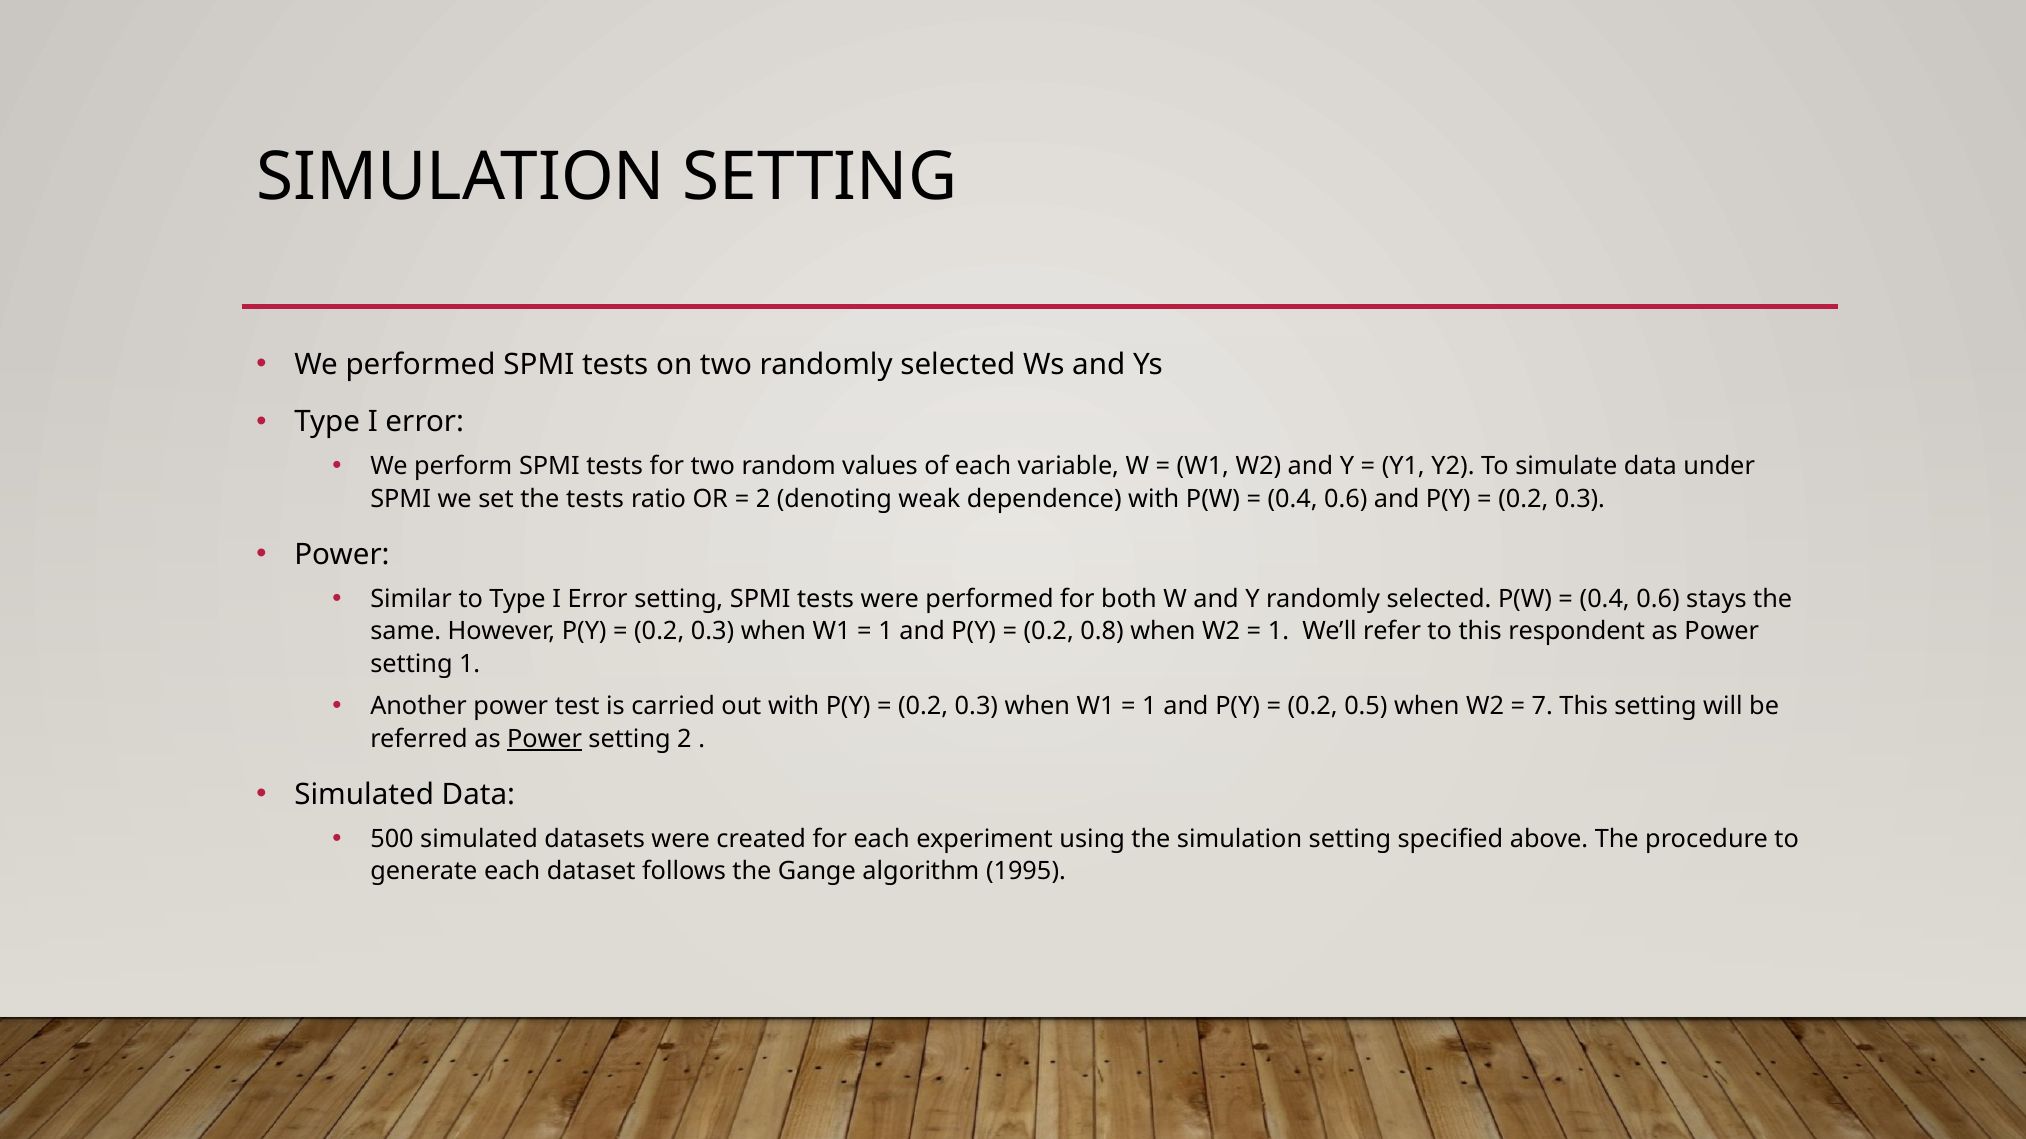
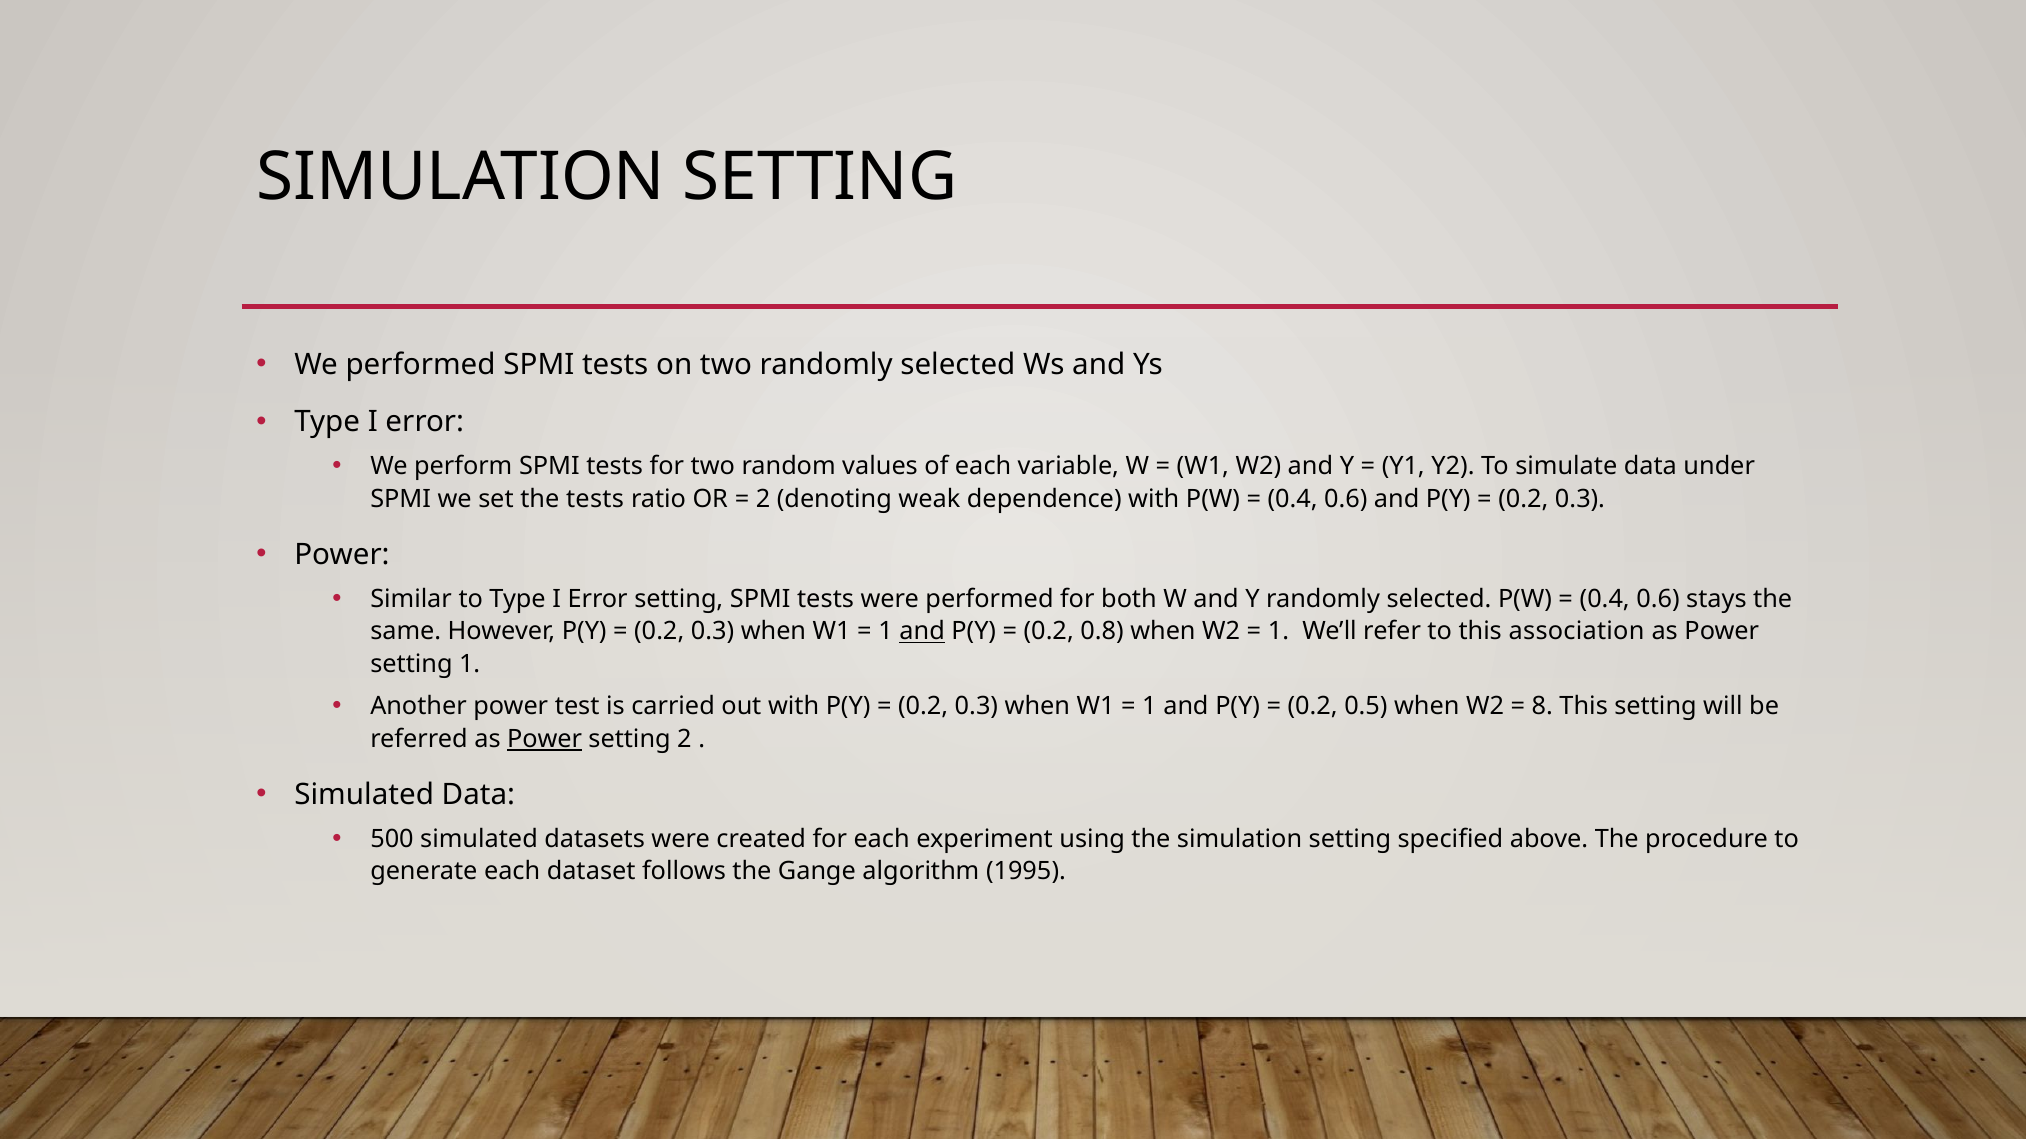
and underline: none -> present (922, 632)
respondent: respondent -> association (1577, 632)
7: 7 -> 8 (1542, 707)
